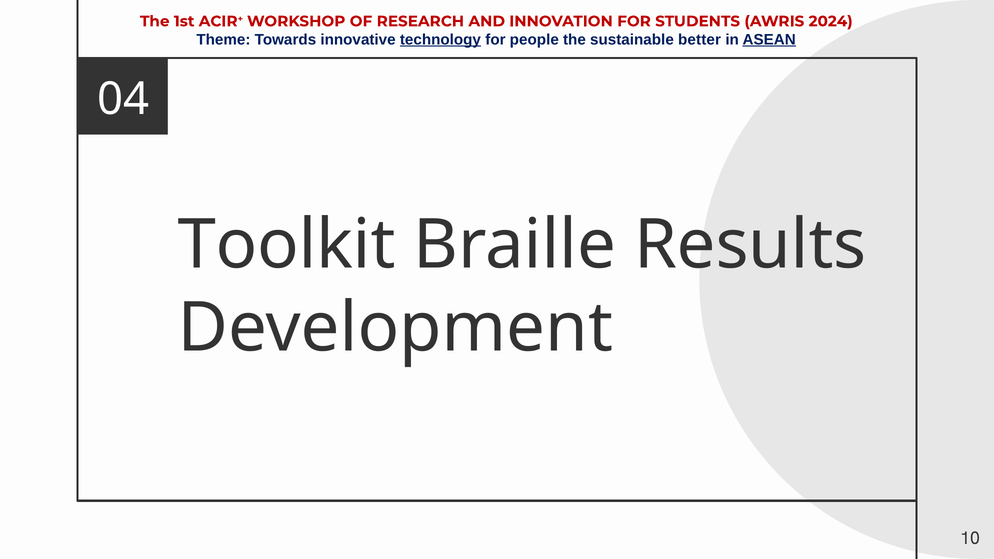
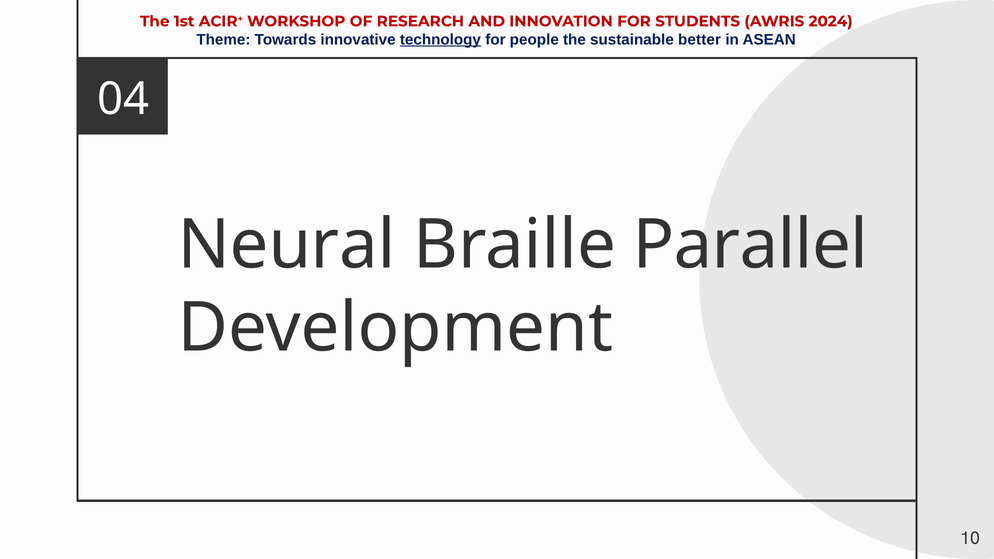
ASEAN underline: present -> none (769, 40)
Toolkit: Toolkit -> Neural (287, 245)
Results: Results -> Parallel (750, 245)
